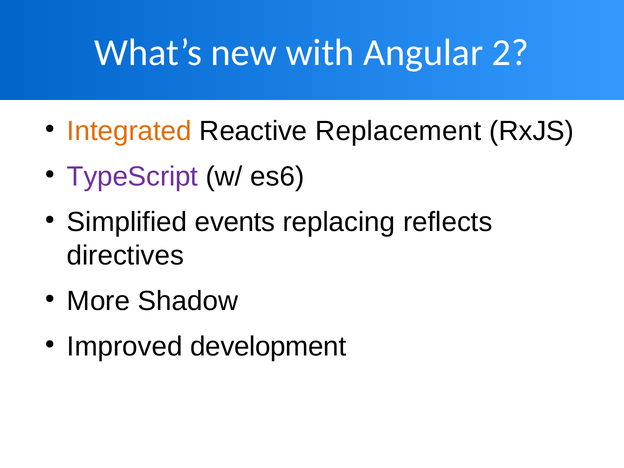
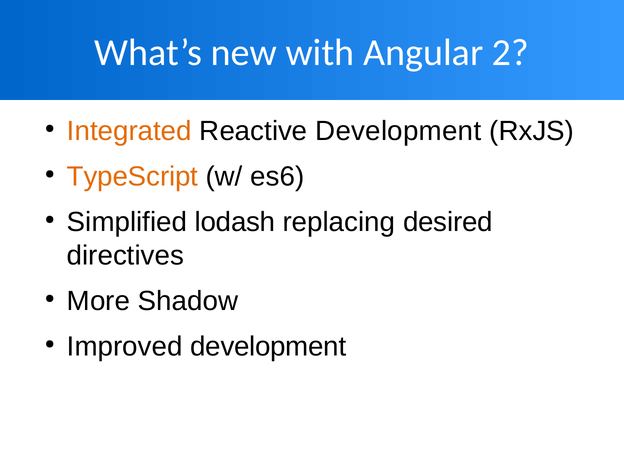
Reactive Replacement: Replacement -> Development (398, 131)
TypeScript colour: purple -> orange (132, 177)
events: events -> lodash (235, 222)
reflects: reflects -> desired (448, 222)
